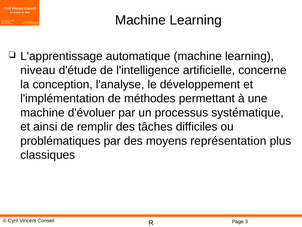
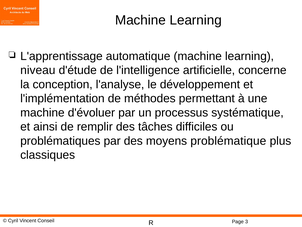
représentation: représentation -> problématique (228, 141)
